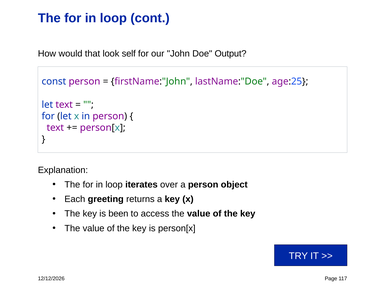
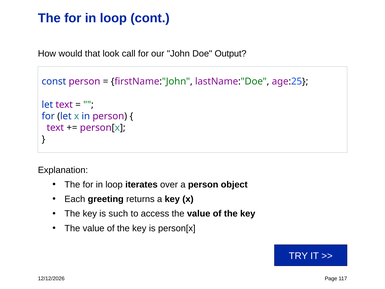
self: self -> call (129, 53)
been: been -> such (118, 214)
